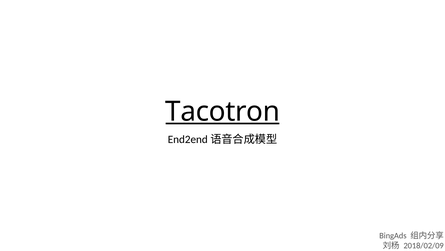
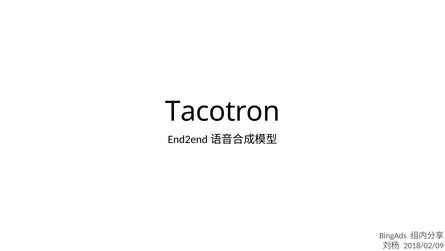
Tacotron underline: present -> none (223, 111)
